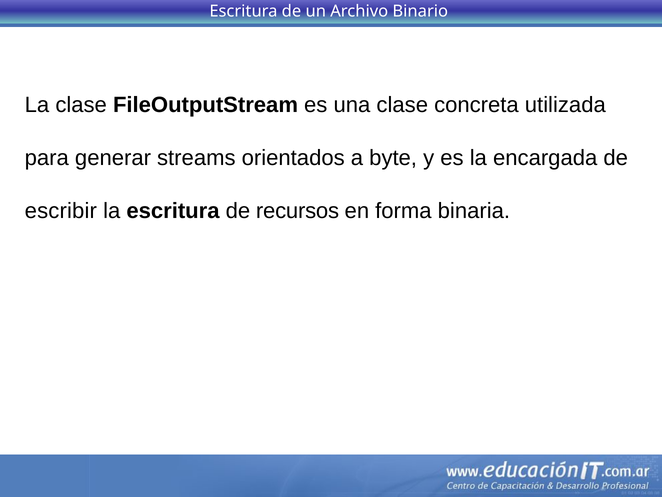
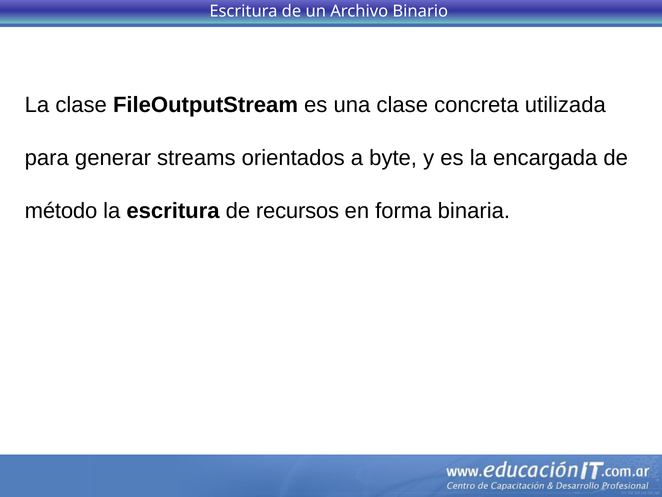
escribir: escribir -> método (61, 211)
